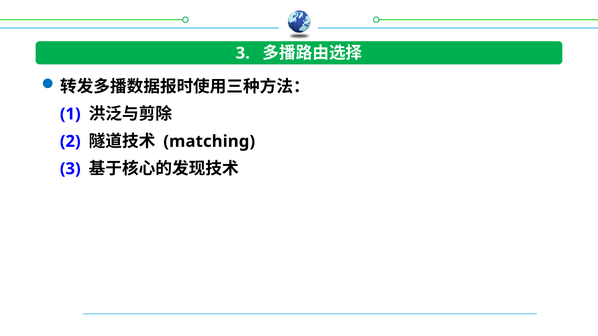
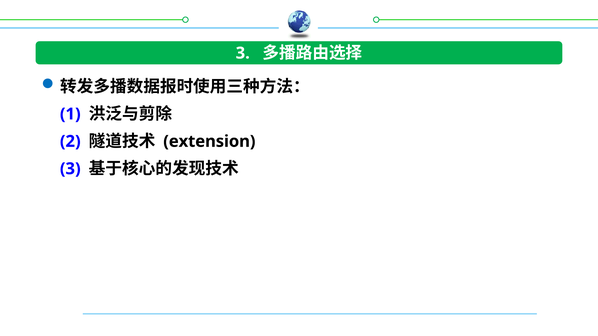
matching: matching -> extension (209, 142)
